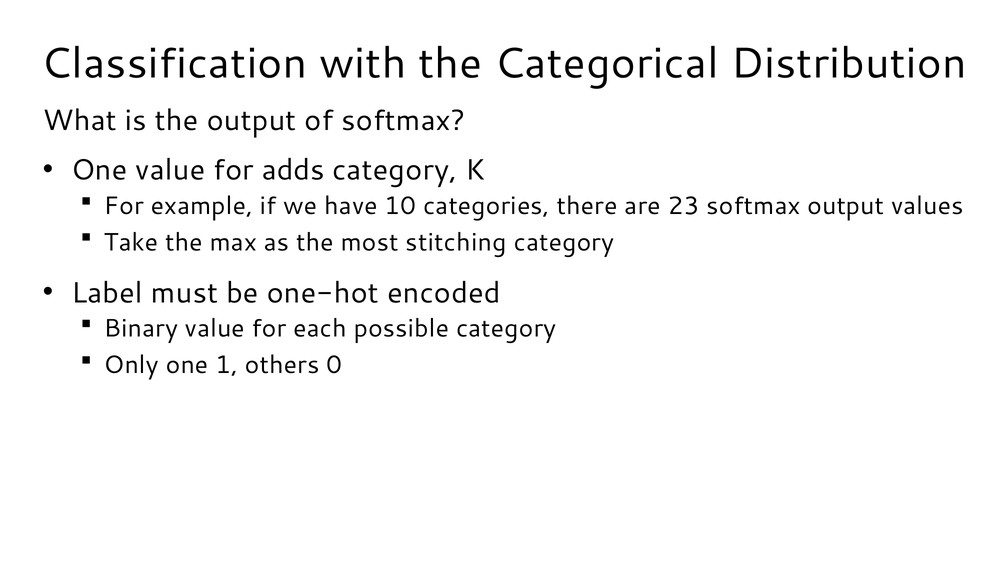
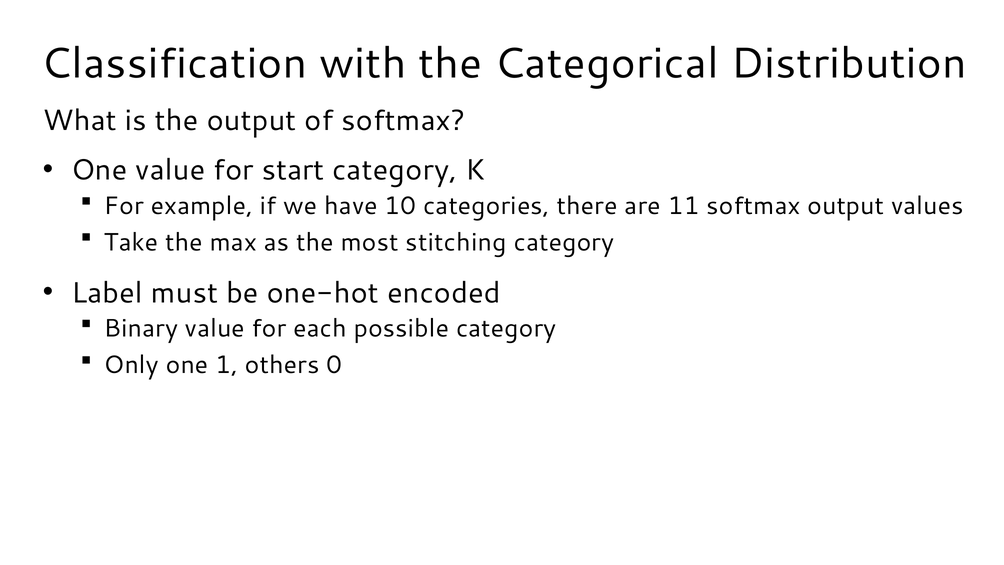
adds: adds -> start (293, 170)
23: 23 -> 11 (684, 206)
